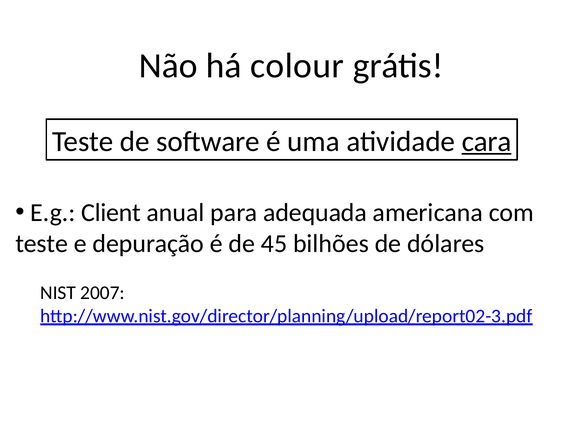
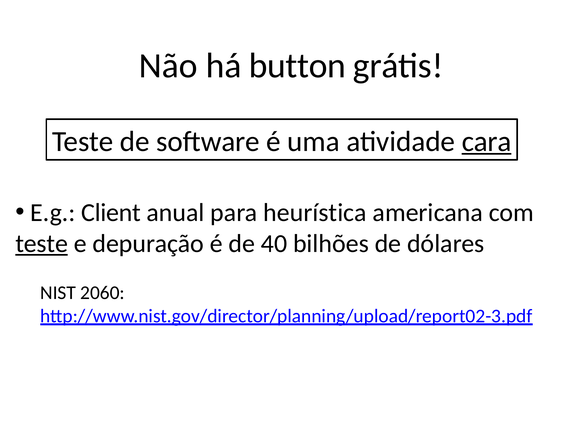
colour: colour -> button (297, 66)
adequada: adequada -> heurística (315, 213)
teste underline: none -> present (42, 244)
45: 45 -> 40 (274, 244)
2007: 2007 -> 2060 (103, 293)
